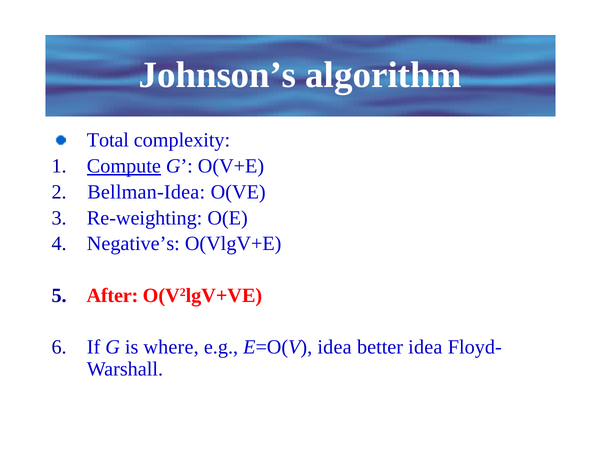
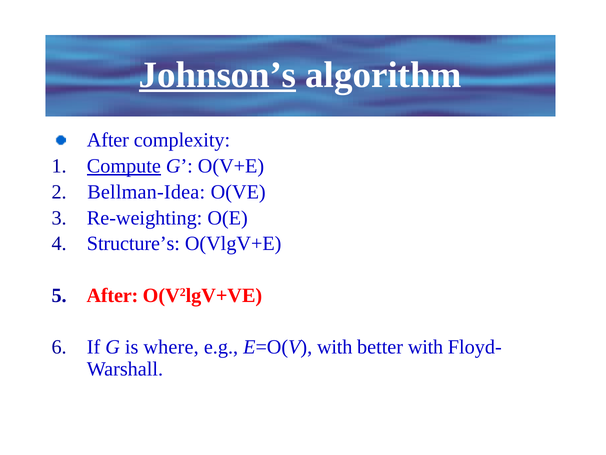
Johnson’s underline: none -> present (218, 75)
Total: Total -> After (108, 140)
Negative’s: Negative’s -> Structure’s (133, 243)
E=O(V idea: idea -> with (335, 347)
better idea: idea -> with (426, 347)
